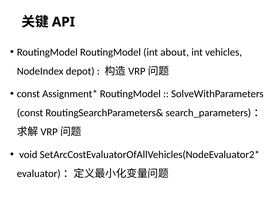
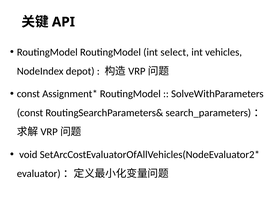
about: about -> select (175, 52)
